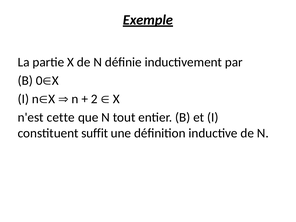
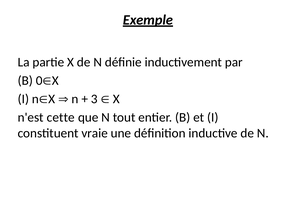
2: 2 -> 3 (94, 99)
suffit: suffit -> vraie (95, 133)
